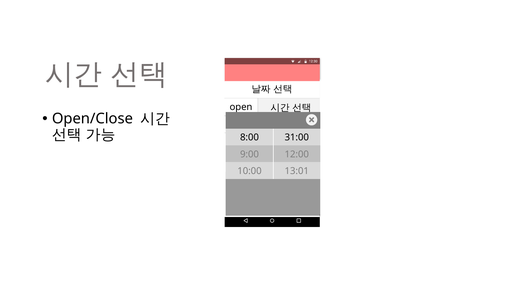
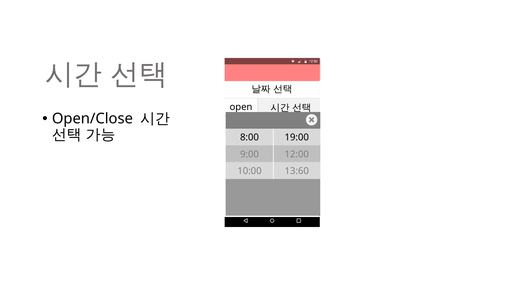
31:00: 31:00 -> 19:00 (297, 138)
13:01: 13:01 -> 13:60 (297, 171)
